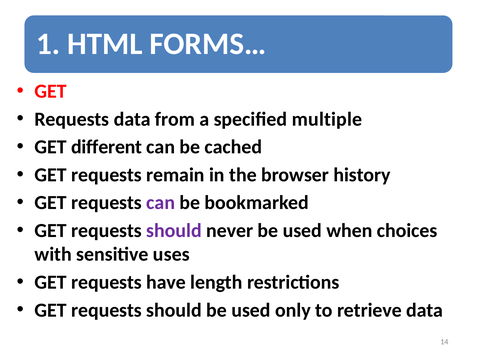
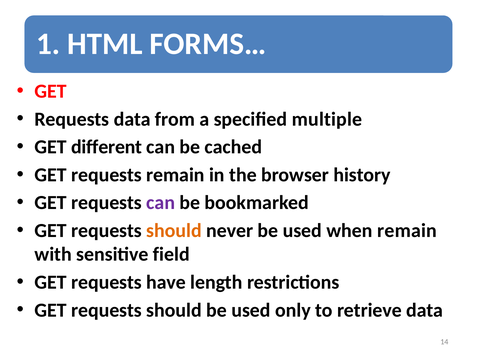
should colour: purple -> orange (174, 230)
when choices: choices -> remain (407, 230)
uses: uses -> field (171, 254)
